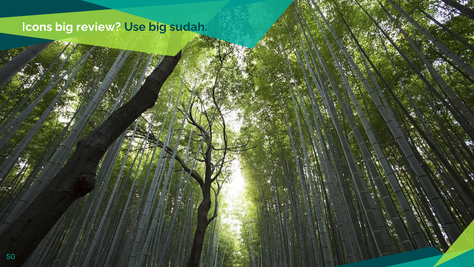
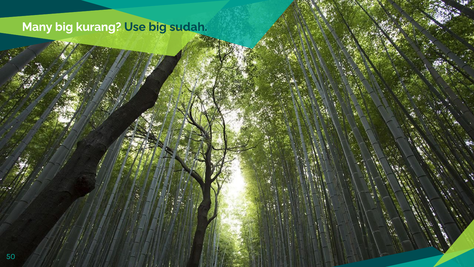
Icons: Icons -> Many (37, 27)
review: review -> kurang (99, 27)
